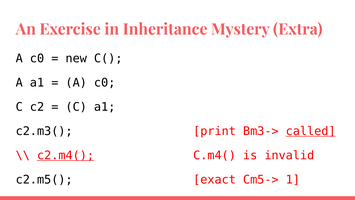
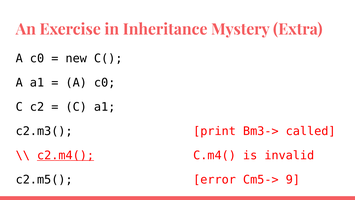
called underline: present -> none (311, 131)
exact: exact -> error (215, 179)
1: 1 -> 9 (293, 179)
